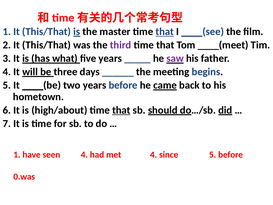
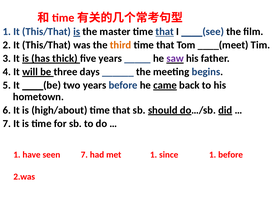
third colour: purple -> orange (121, 45)
what: what -> thick (65, 58)
that underline: present -> none (121, 110)
seen 4: 4 -> 7 (84, 155)
met 4: 4 -> 1 (154, 155)
since 5: 5 -> 1 (213, 155)
0.was: 0.was -> 2.was (24, 176)
